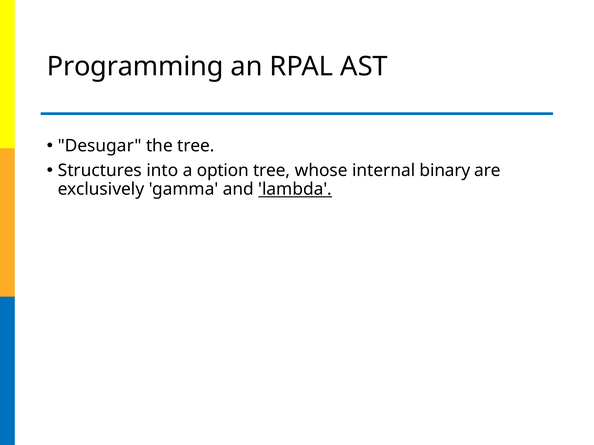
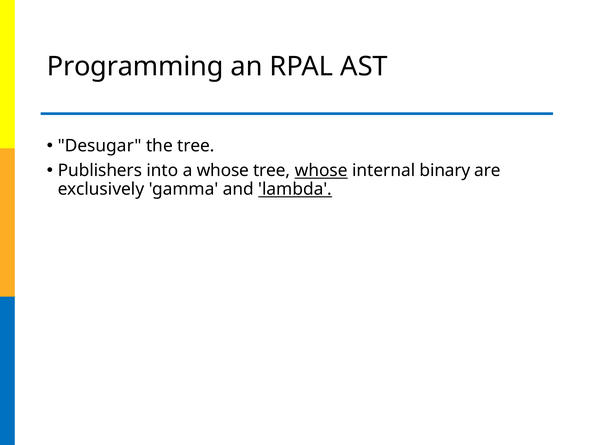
Structures: Structures -> Publishers (100, 171)
a option: option -> whose (223, 171)
whose underline: none -> present (321, 171)
